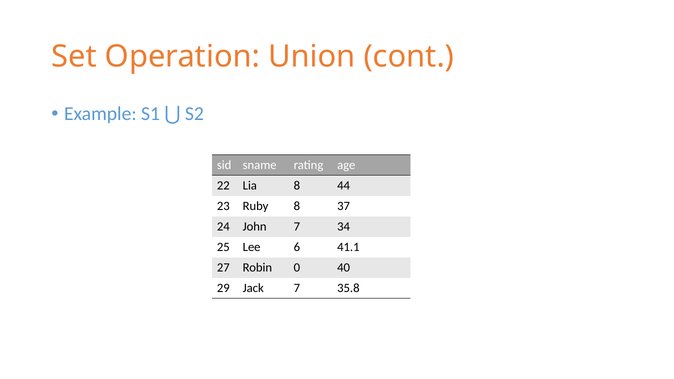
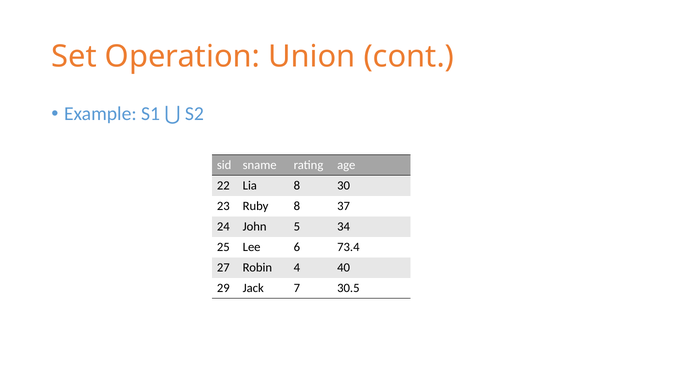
44: 44 -> 30 (344, 186)
John 7: 7 -> 5 (297, 227)
41.1: 41.1 -> 73.4 (348, 247)
0: 0 -> 4 (297, 268)
35.8: 35.8 -> 30.5 (348, 288)
